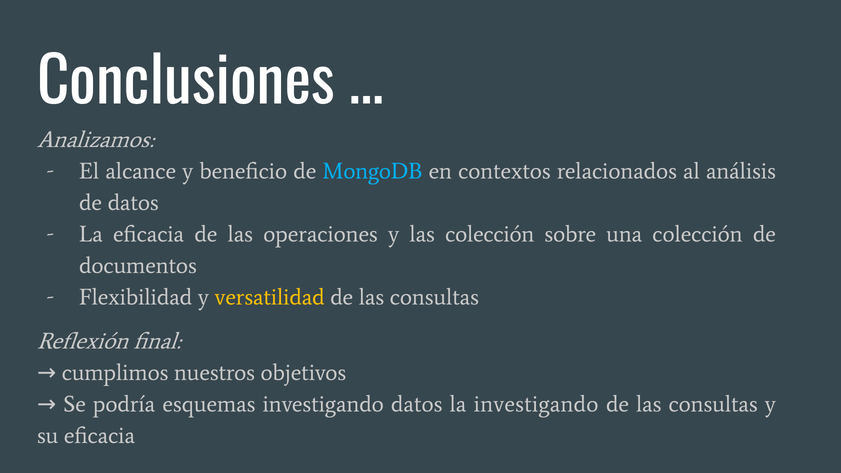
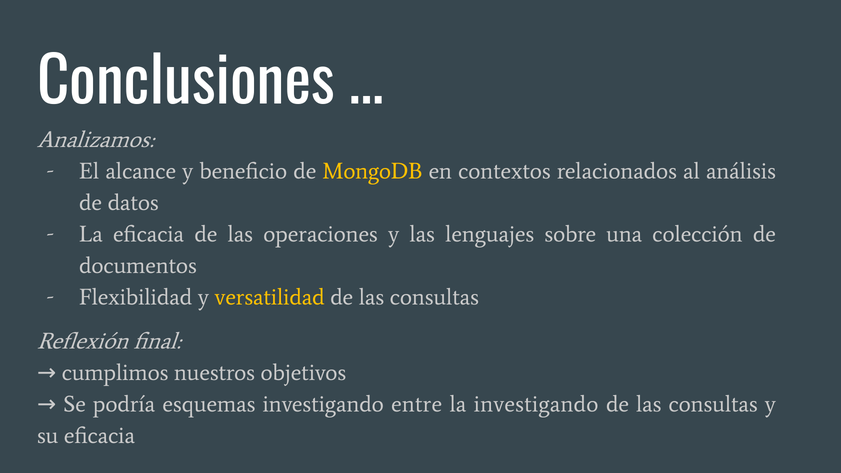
MongoDB colour: light blue -> yellow (373, 171)
las colección: colección -> lenguajes (490, 234)
investigando datos: datos -> entre (417, 404)
